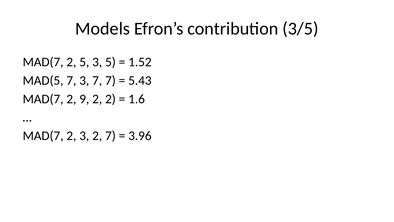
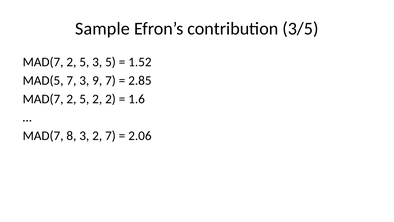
Models: Models -> Sample (102, 29)
3 7: 7 -> 9 (97, 80)
5.43: 5.43 -> 2.85 (140, 80)
9: 9 -> 5 (84, 99)
2: 2 -> 8 (71, 136)
3.96: 3.96 -> 2.06 (140, 136)
